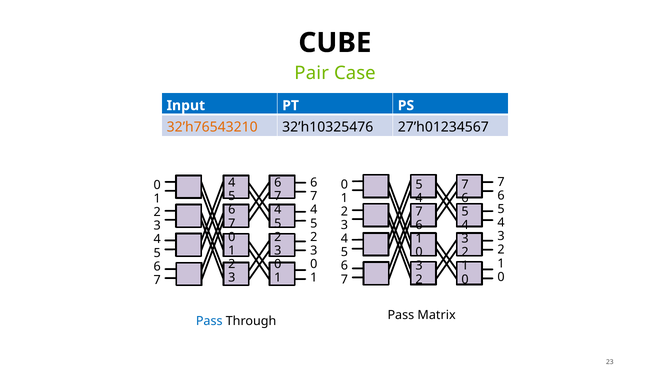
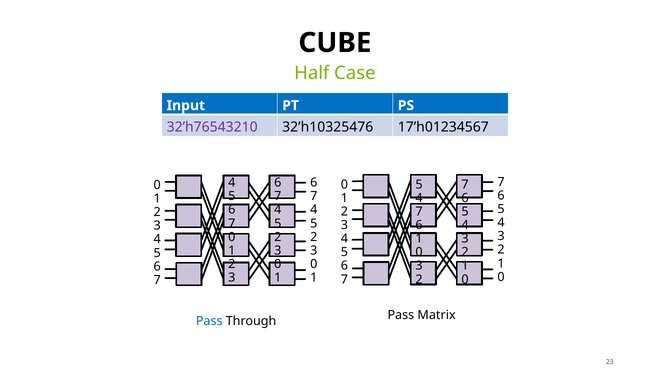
Pair: Pair -> Half (312, 73)
32’h76543210 colour: orange -> purple (212, 127)
27’h01234567: 27’h01234567 -> 17’h01234567 (443, 127)
